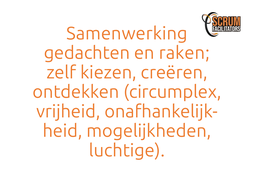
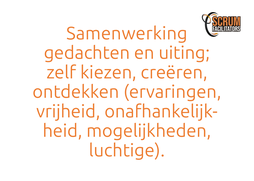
raken: raken -> uiting (184, 53)
circumplex: circumplex -> ervaringen (172, 92)
